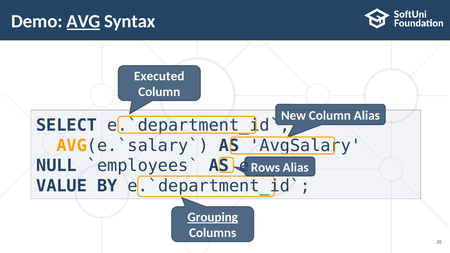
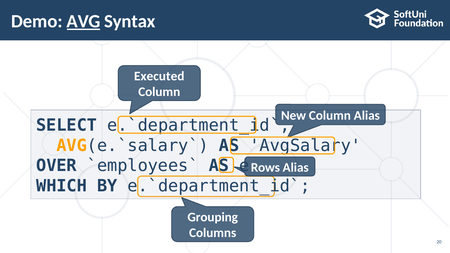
NULL: NULL -> OVER (56, 166)
VALUE: VALUE -> WHICH (62, 186)
Grouping underline: present -> none (213, 217)
